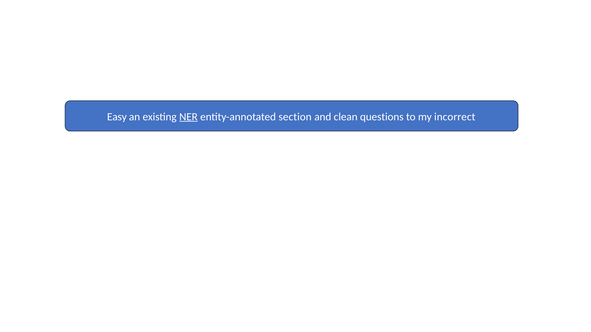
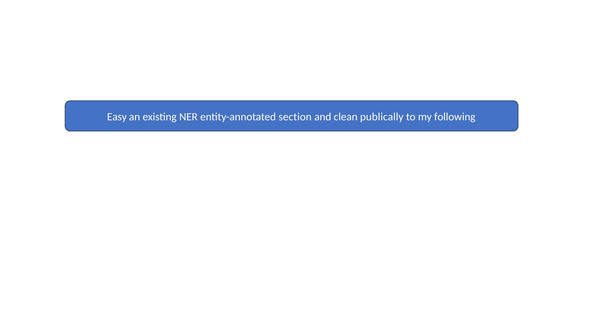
NER underline: present -> none (188, 117)
questions: questions -> publically (382, 117)
incorrect: incorrect -> following (455, 117)
